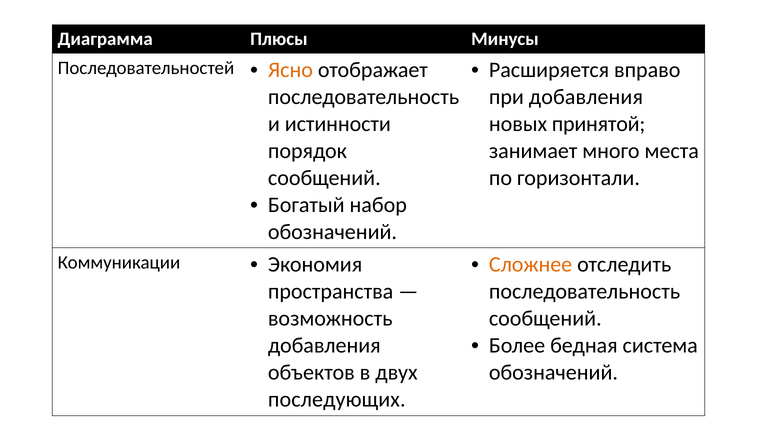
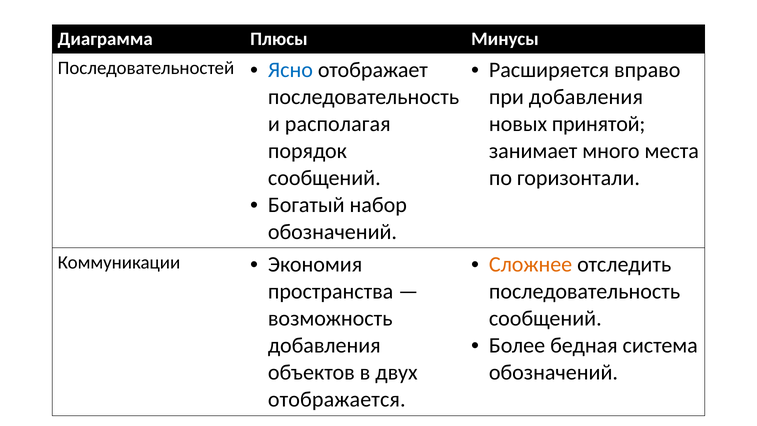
Ясно colour: orange -> blue (290, 70)
истинности: истинности -> располагая (338, 124)
последующих: последующих -> отображается (337, 399)
